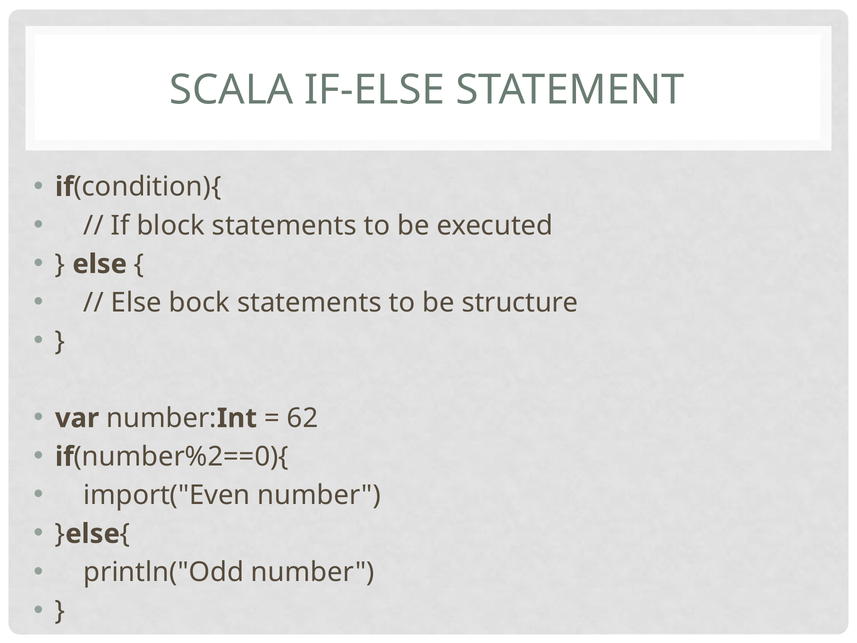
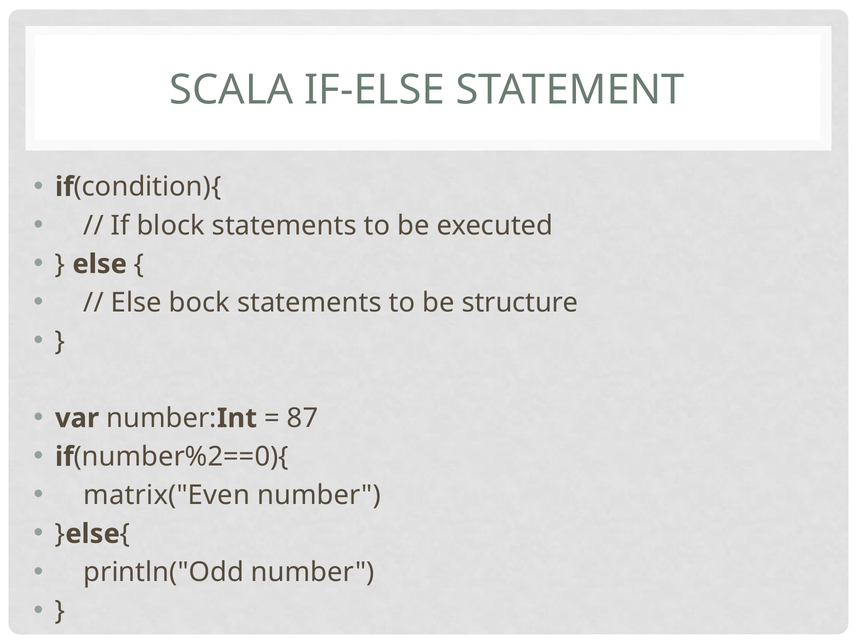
62: 62 -> 87 (303, 418)
import("Even: import("Even -> matrix("Even (167, 495)
